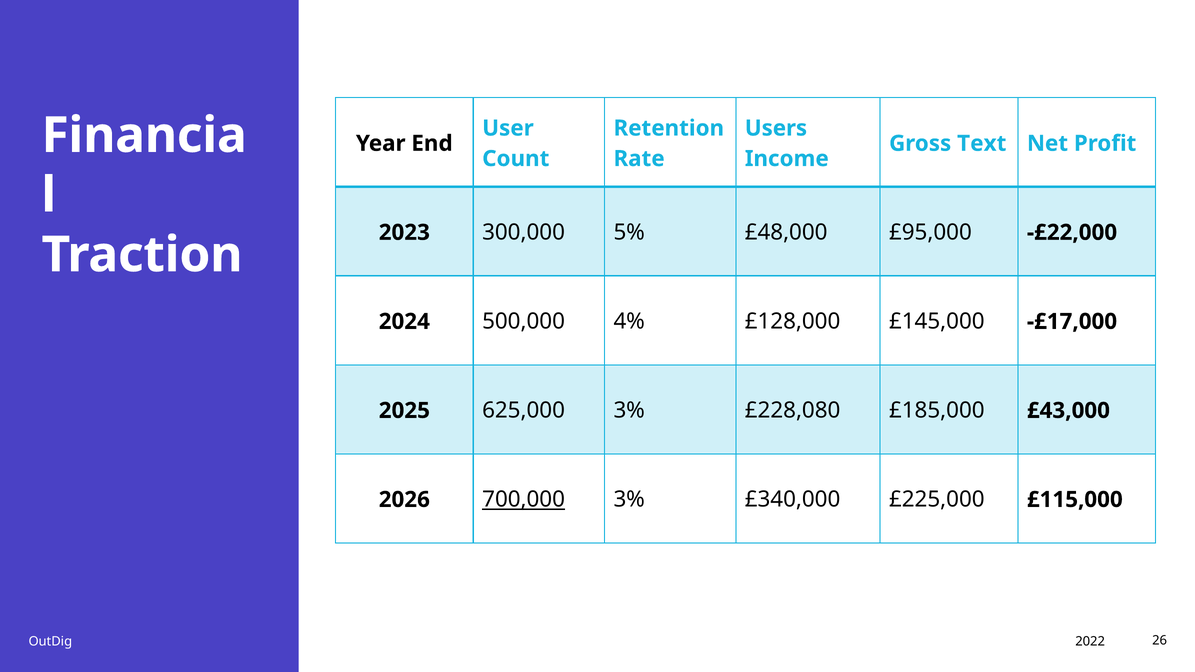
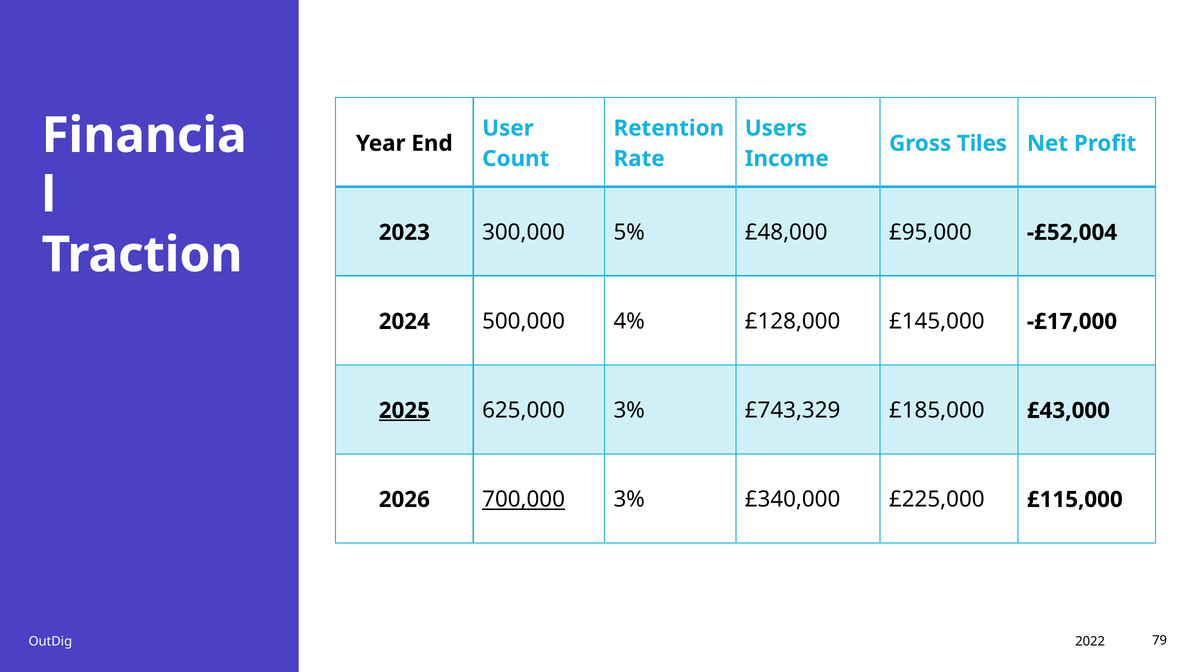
Text: Text -> Tiles (982, 143)
-£22,000: -£22,000 -> -£52,004 (1072, 233)
2025 underline: none -> present (404, 411)
£228,080: £228,080 -> £743,329 (793, 411)
26: 26 -> 79 (1160, 641)
